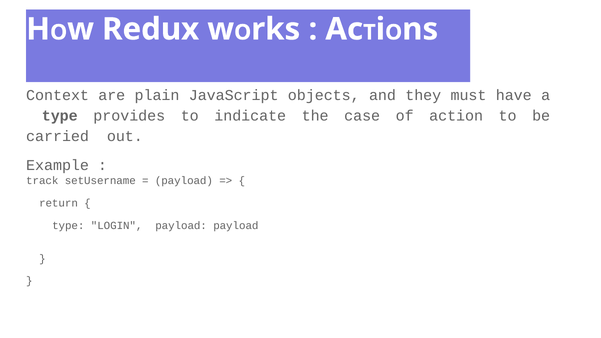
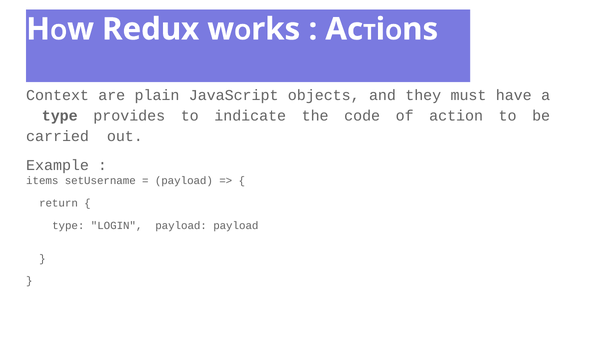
case: case -> code (362, 116)
track: track -> items (42, 181)
